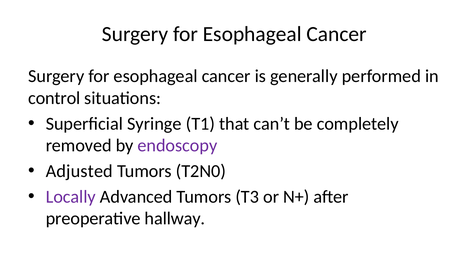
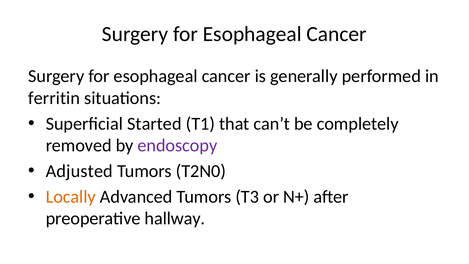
control: control -> ferritin (54, 98)
Syringe: Syringe -> Started (154, 124)
Locally colour: purple -> orange (71, 197)
